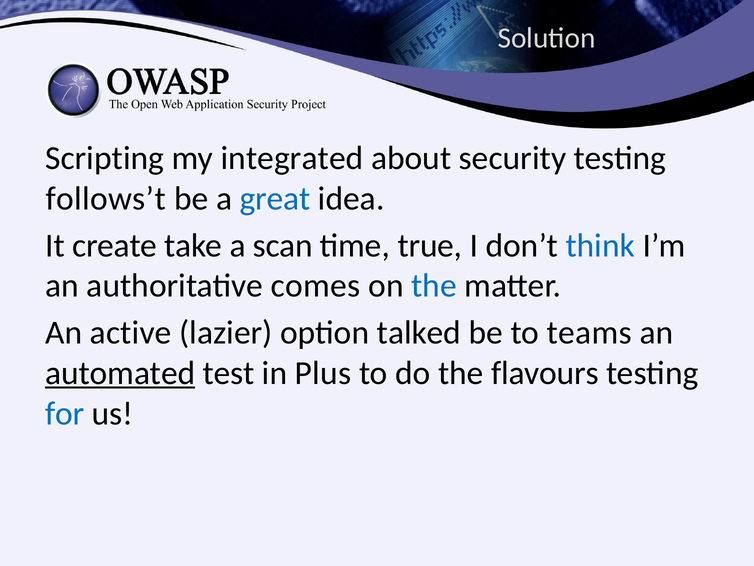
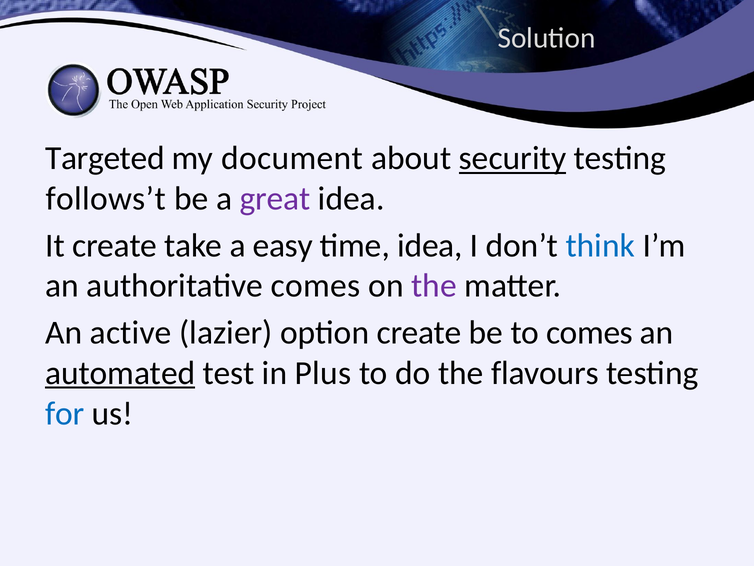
Scripting: Scripting -> Targeted (105, 158)
integrated: integrated -> document (292, 158)
security underline: none -> present (513, 158)
great colour: blue -> purple (275, 198)
scan: scan -> easy (283, 245)
time true: true -> idea (430, 245)
the colour: blue -> purple (434, 286)
option talked: talked -> create (419, 333)
to teams: teams -> comes (590, 333)
